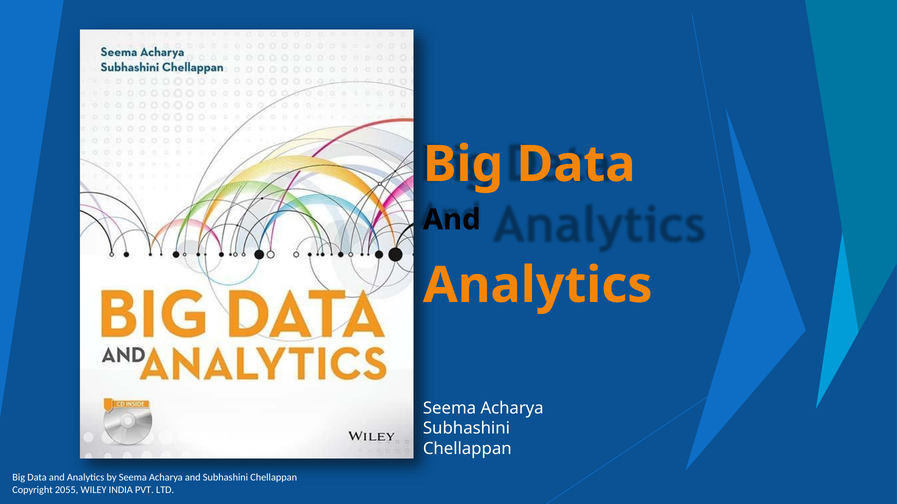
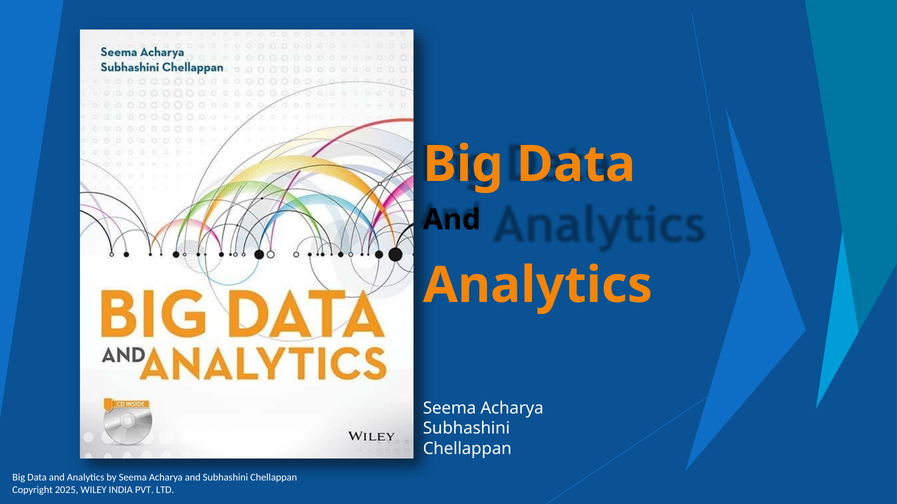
2055: 2055 -> 2025 (67, 490)
